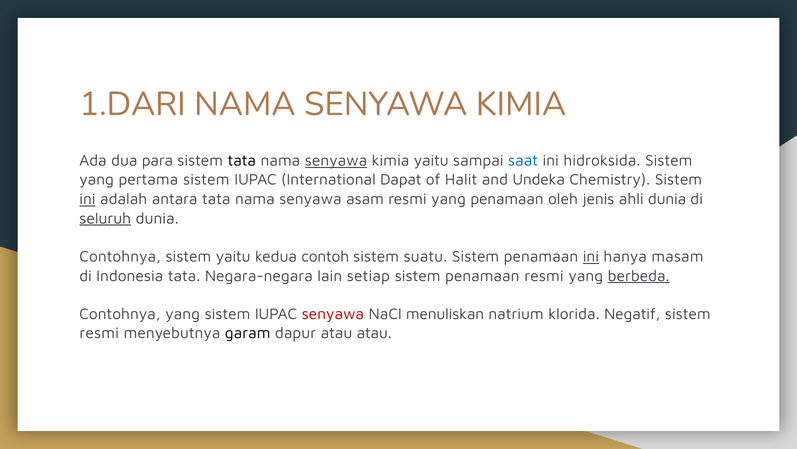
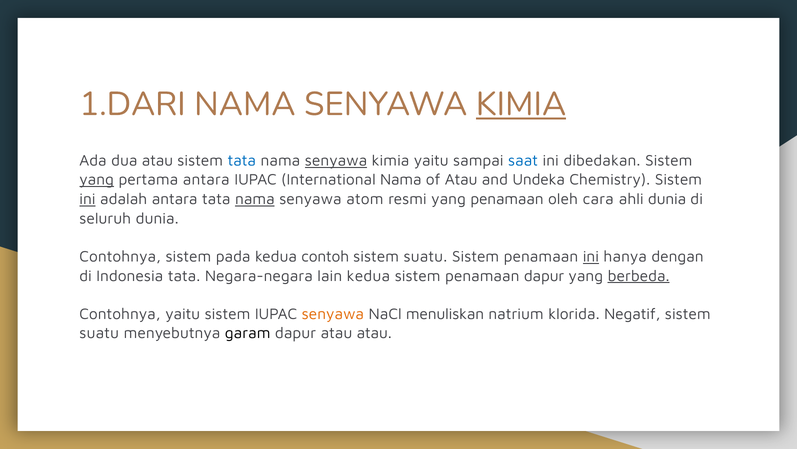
KIMIA underline: none -> present (521, 104)
dua para: para -> atau (158, 160)
tata colour: black -> blue (242, 160)
hidroksida: hidroksida -> dibedakan (602, 160)
yang underline: none -> present (97, 180)
pertama sistem: sistem -> antara (206, 180)
International Dapat: Dapat -> Nama (401, 180)
of Halit: Halit -> Atau (461, 180)
nama underline: none -> present (255, 199)
asam: asam -> atom (365, 199)
jenis: jenis -> cara (598, 199)
seluruh underline: present -> none (105, 218)
sistem yaitu: yaitu -> pada (233, 256)
masam: masam -> dengan (678, 256)
lain setiap: setiap -> kedua (368, 275)
penamaan resmi: resmi -> dapur (544, 275)
Contohnya yang: yang -> yaitu (183, 314)
senyawa colour: red -> orange (333, 314)
resmi: resmi -> suatu (99, 333)
